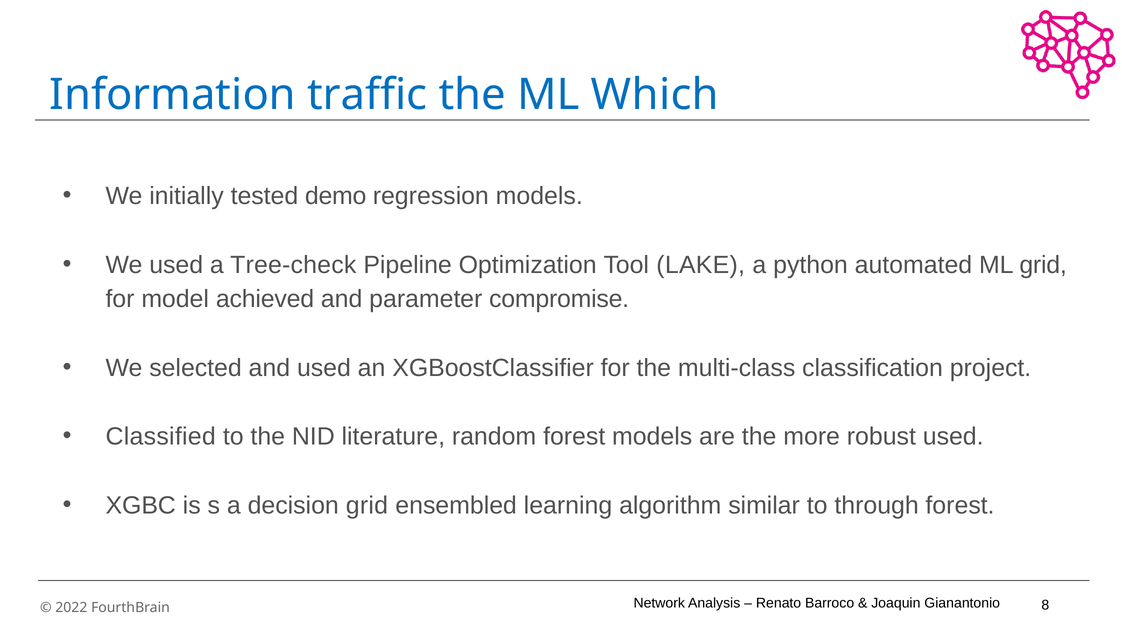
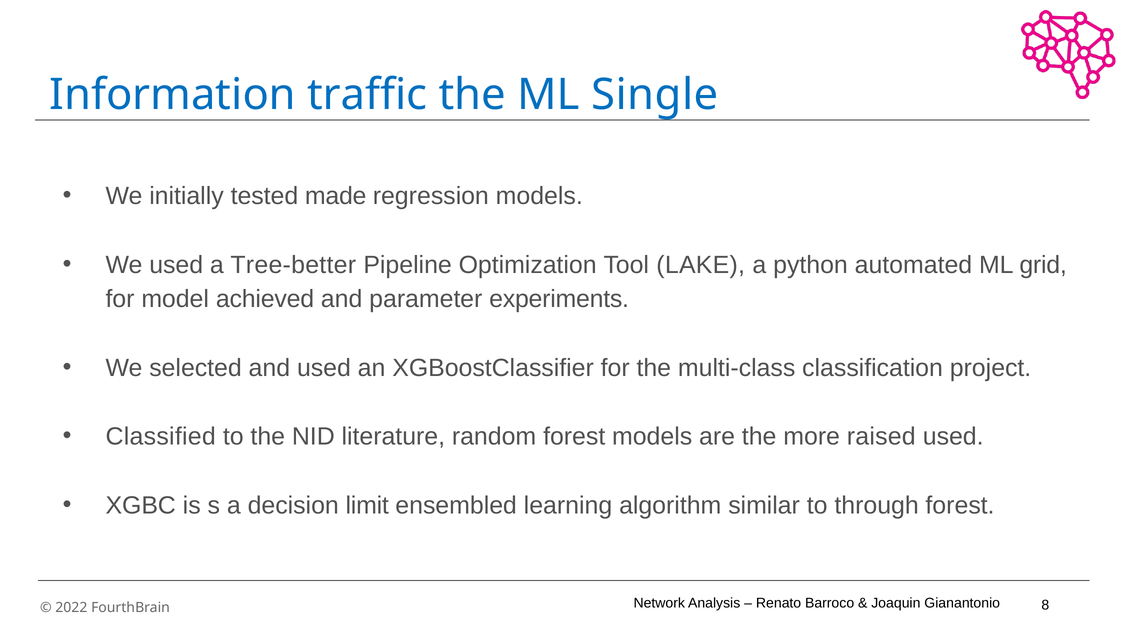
Which: Which -> Single (655, 95)
demo: demo -> made (336, 196)
Tree-check: Tree-check -> Tree-better (293, 265)
compromise: compromise -> experiments (559, 299)
robust: robust -> raised (881, 437)
decision grid: grid -> limit (367, 506)
